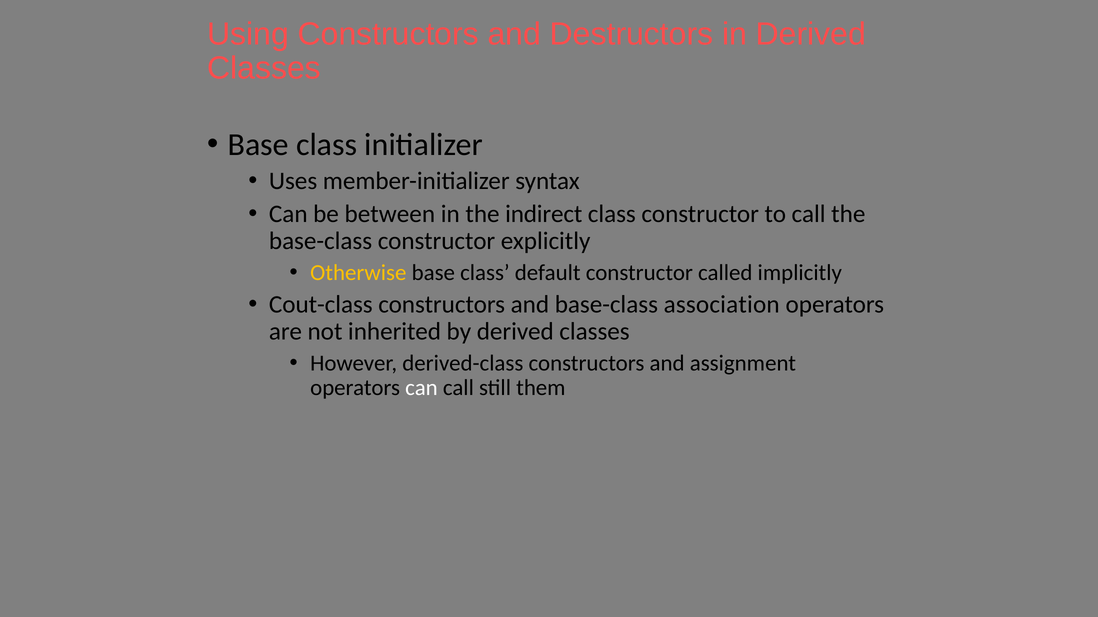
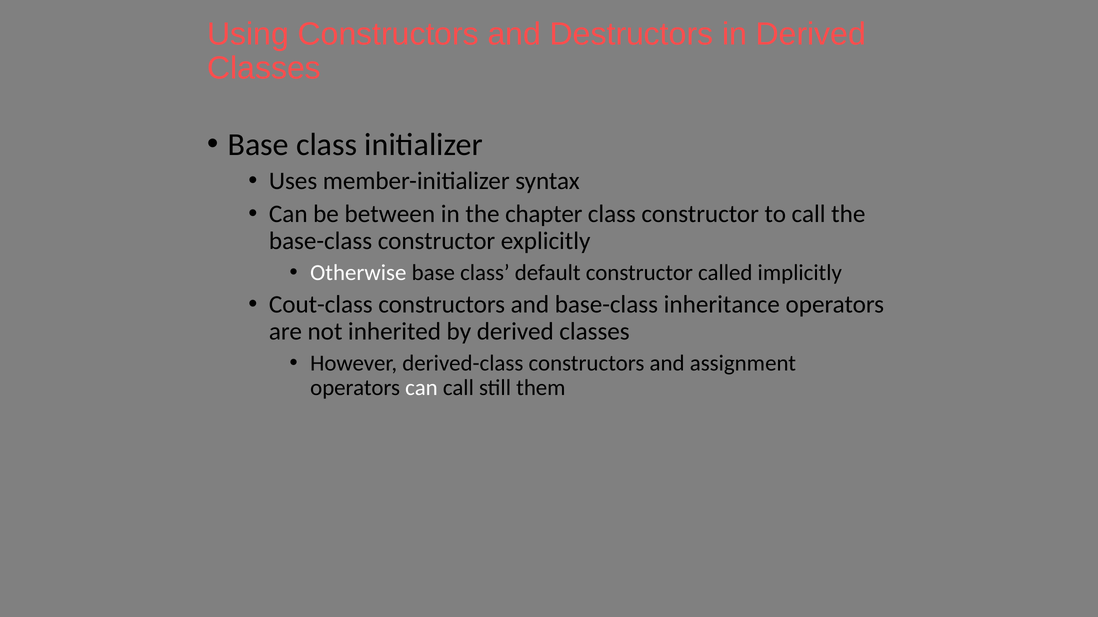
indirect: indirect -> chapter (544, 214)
Otherwise colour: yellow -> white (358, 273)
association: association -> inheritance (722, 305)
